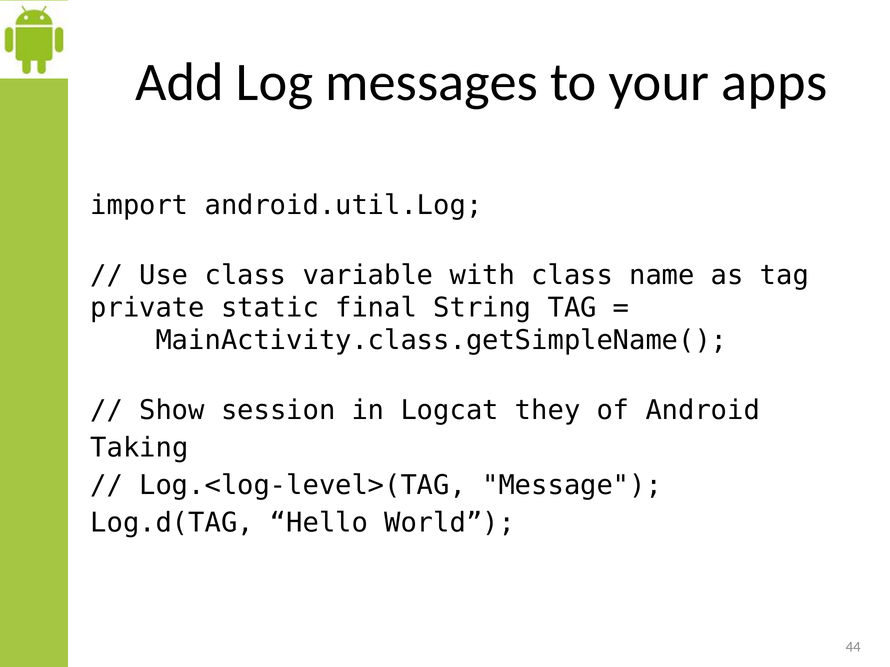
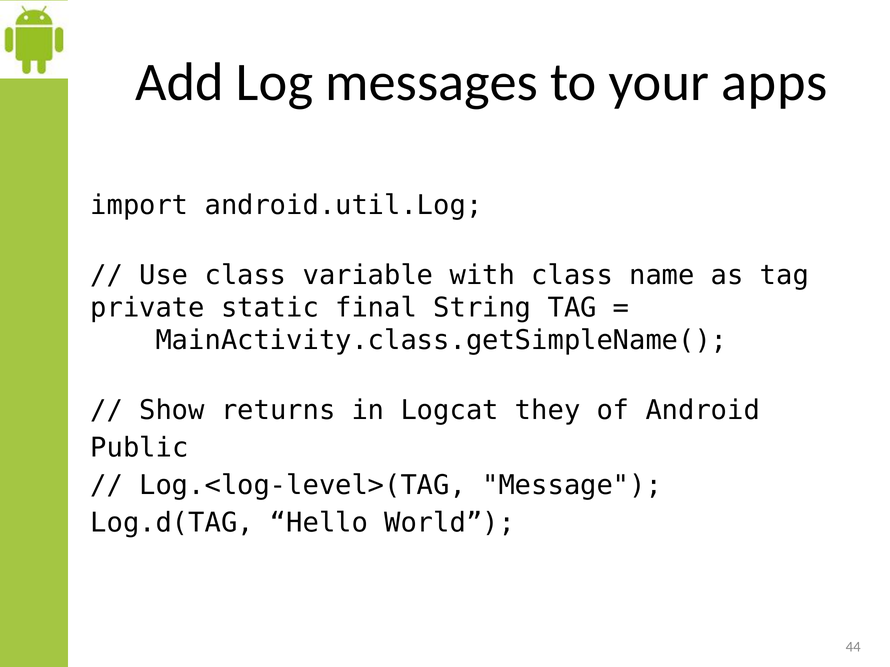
session: session -> returns (278, 411)
Taking: Taking -> Public (139, 448)
